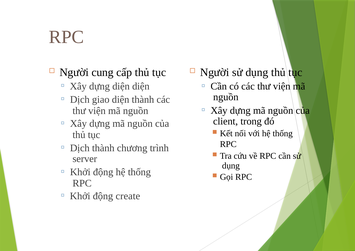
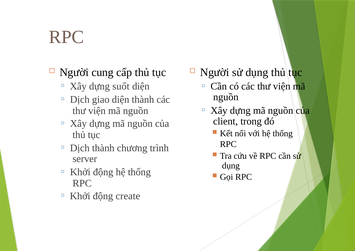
dựng diện: diện -> suốt (121, 86)
